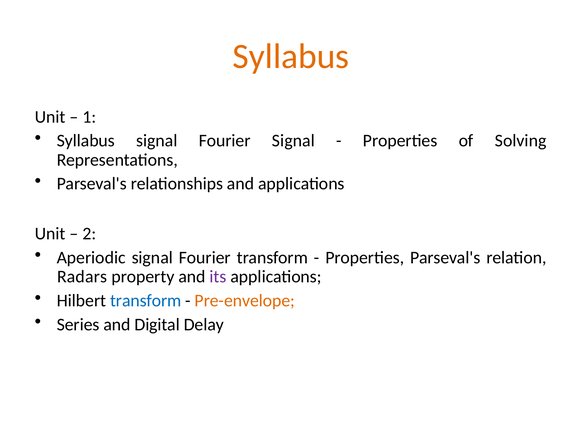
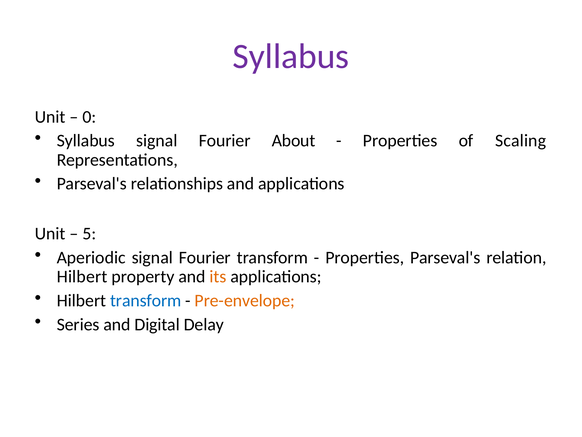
Syllabus colour: orange -> purple (291, 56)
1: 1 -> 0 (89, 117)
Fourier Signal: Signal -> About (294, 141)
Solving: Solving -> Scaling (521, 141)
2: 2 -> 5 (89, 233)
Radars: Radars -> Hilbert (82, 276)
its colour: purple -> orange (218, 276)
